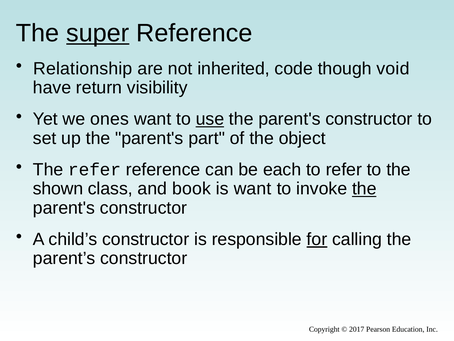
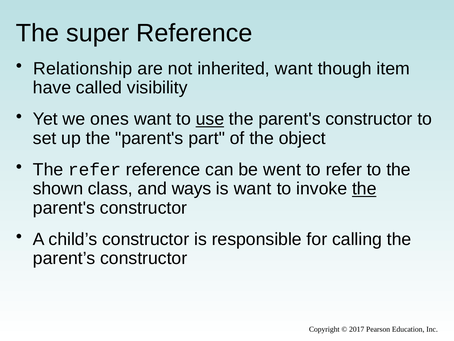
super underline: present -> none (98, 33)
inherited code: code -> want (294, 68)
void: void -> item (393, 68)
return: return -> called (99, 88)
each: each -> went (282, 169)
book: book -> ways (192, 189)
for underline: present -> none (317, 239)
